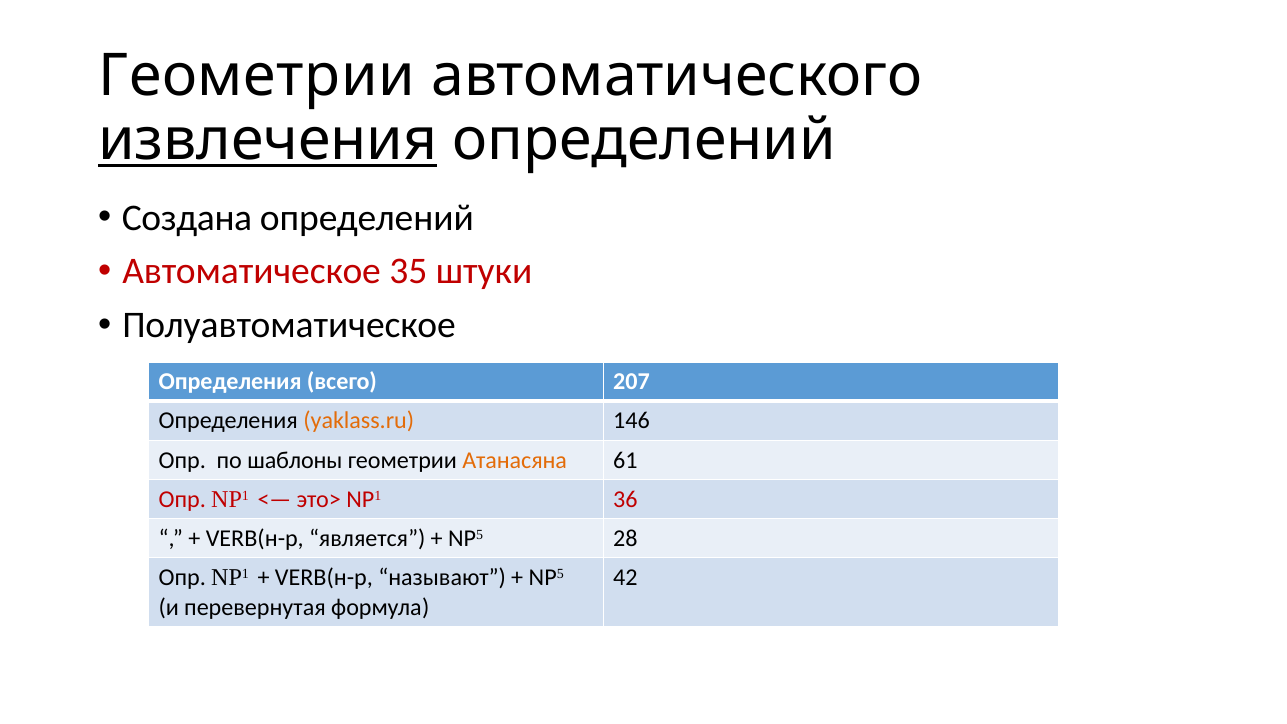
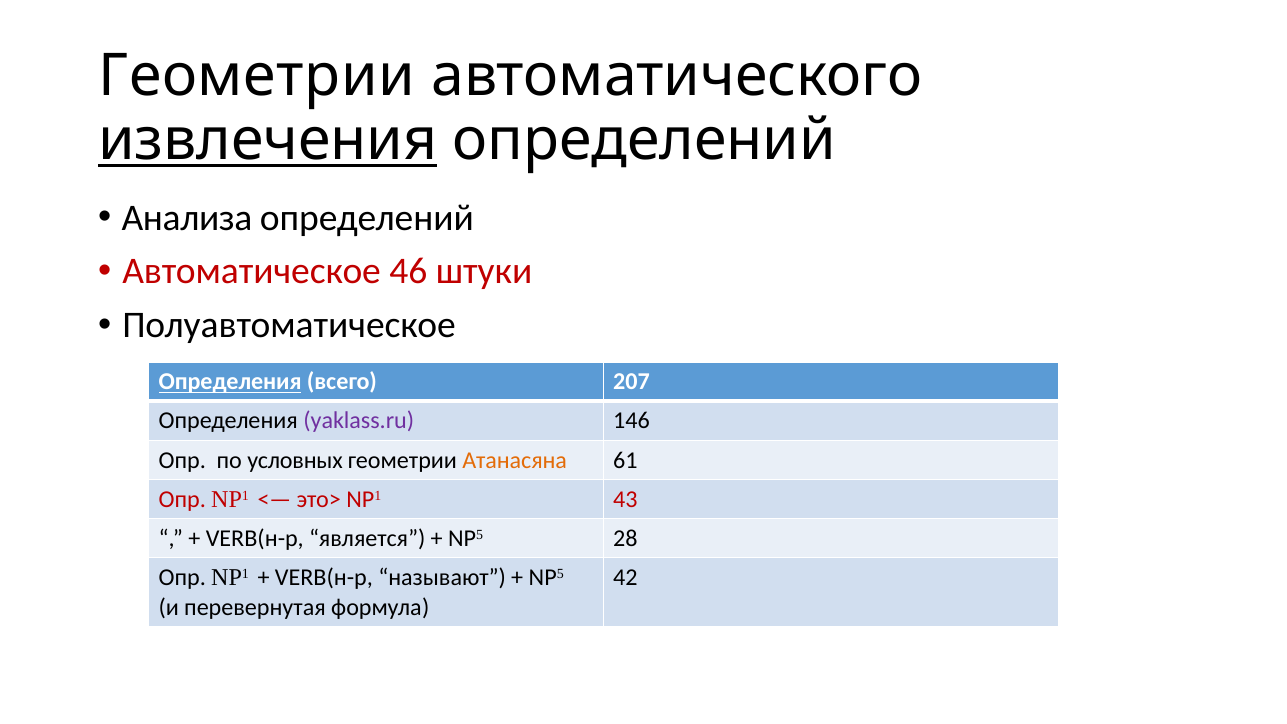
Создана: Создана -> Анализа (187, 218)
35: 35 -> 46 (408, 272)
Определения underline: none -> present (230, 382)
yaklass.ru colour: orange -> purple (359, 421)
шаблоны: шаблоны -> условных (295, 460)
36: 36 -> 43 (625, 499)
